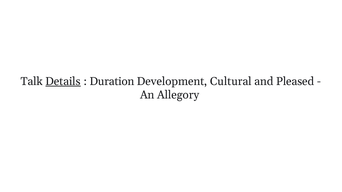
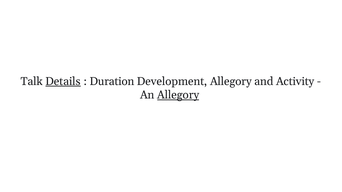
Cultural: Cultural -> Allegory (231, 81)
Pleased: Pleased -> Activity (295, 81)
Allegory underline: none -> present (178, 95)
